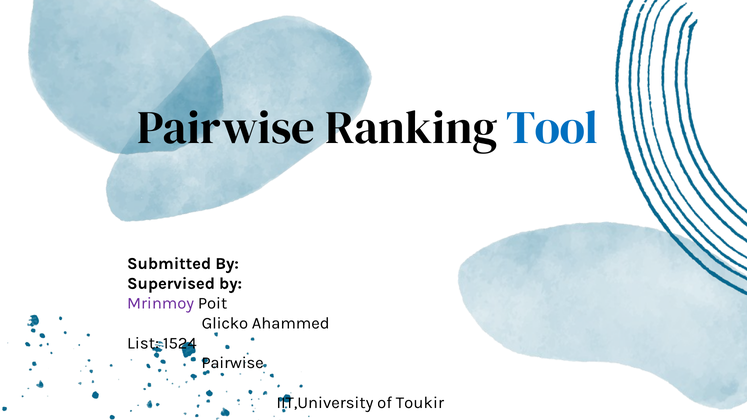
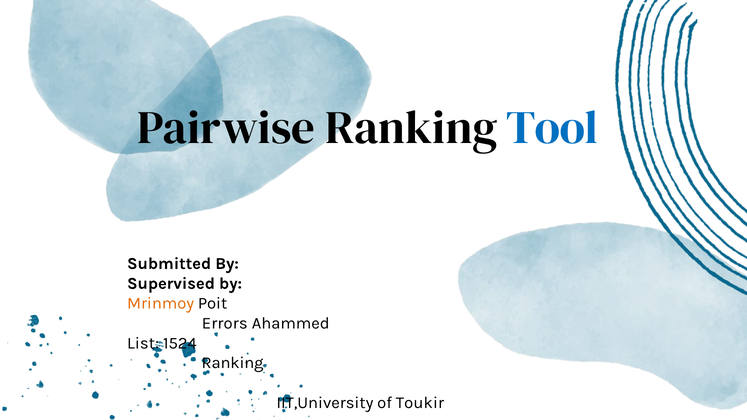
Mrinmoy colour: purple -> orange (161, 303)
Glicko: Glicko -> Errors (225, 323)
Pairwise: Pairwise -> Ranking (233, 363)
